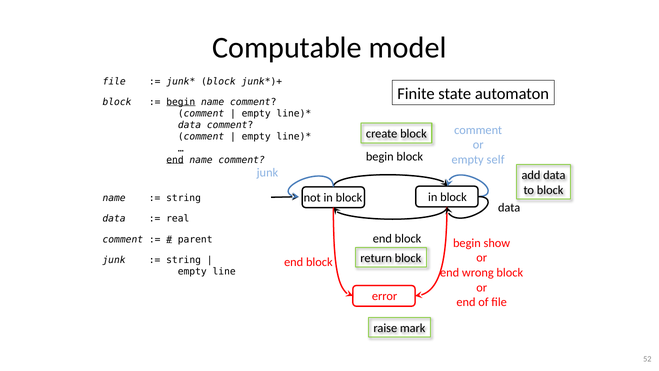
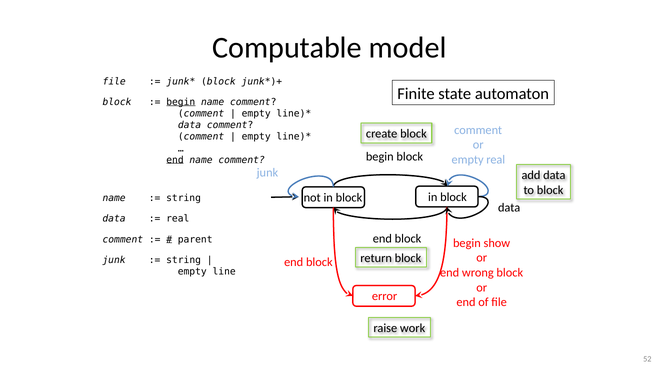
empty self: self -> real (496, 160)
mark: mark -> work (413, 328)
